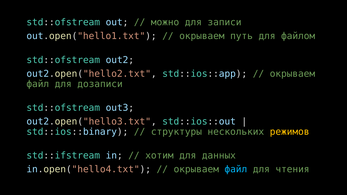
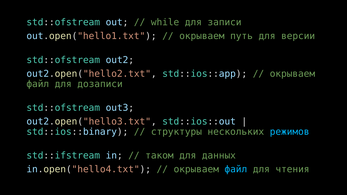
можно: можно -> while (165, 22)
файлом: файлом -> версии (298, 36)
режимов colour: yellow -> light blue (290, 132)
хотим: хотим -> таком (159, 156)
